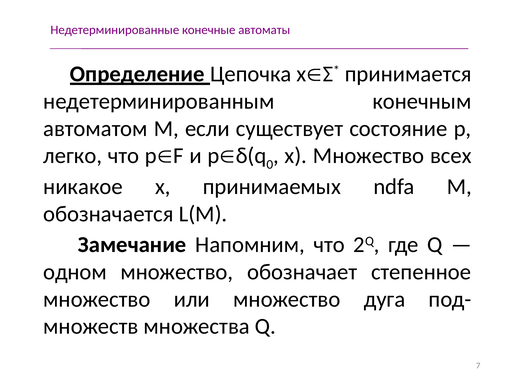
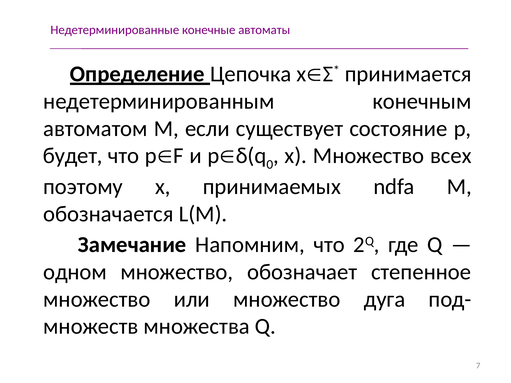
легко: легко -> будет (73, 156)
никакое: никакое -> поэтому (83, 187)
